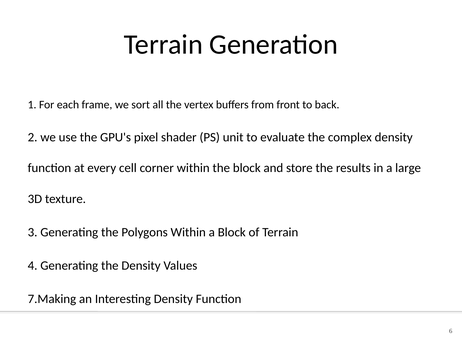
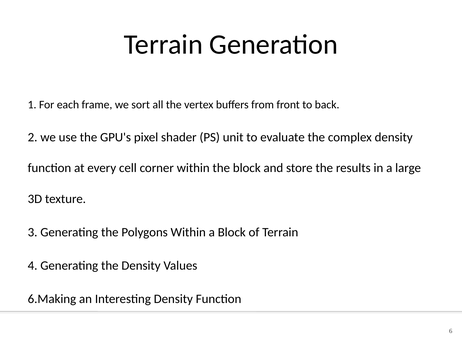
7.Making: 7.Making -> 6.Making (52, 299)
